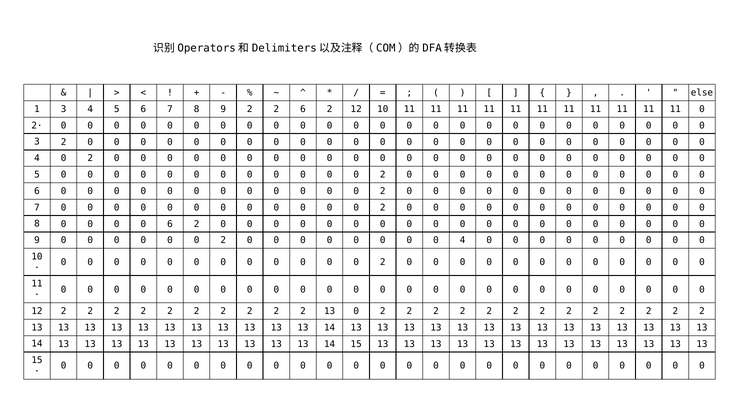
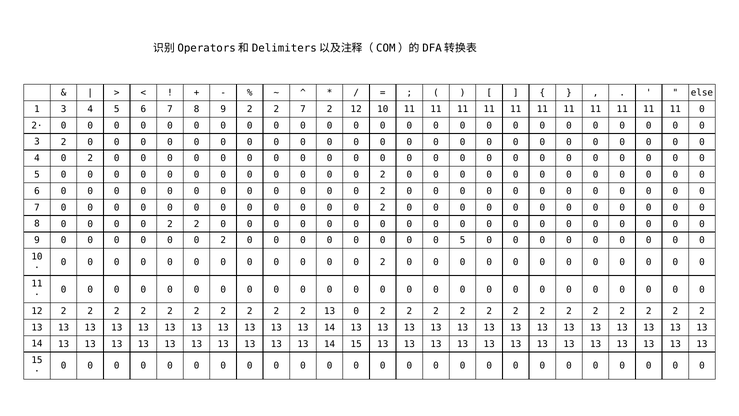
2 6: 6 -> 7 (303, 109)
6: 6 -> 2 (170, 224)
4: 4 -> 5 (463, 240)
